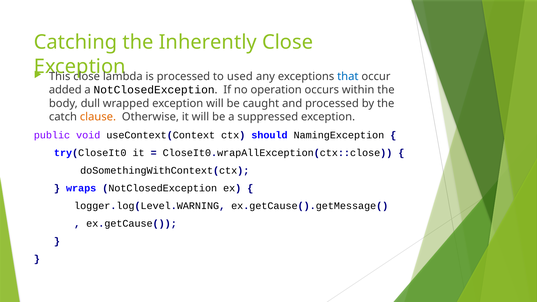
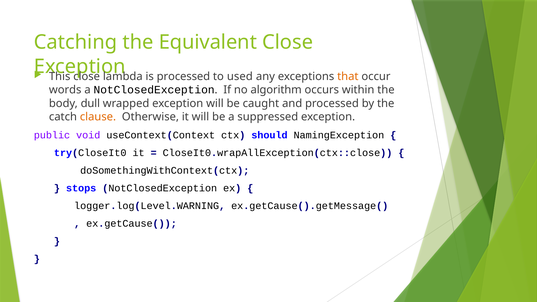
Inherently: Inherently -> Equivalent (208, 42)
that colour: blue -> orange (348, 76)
added: added -> words (65, 90)
operation: operation -> algorithm (276, 90)
wraps: wraps -> stops (81, 188)
